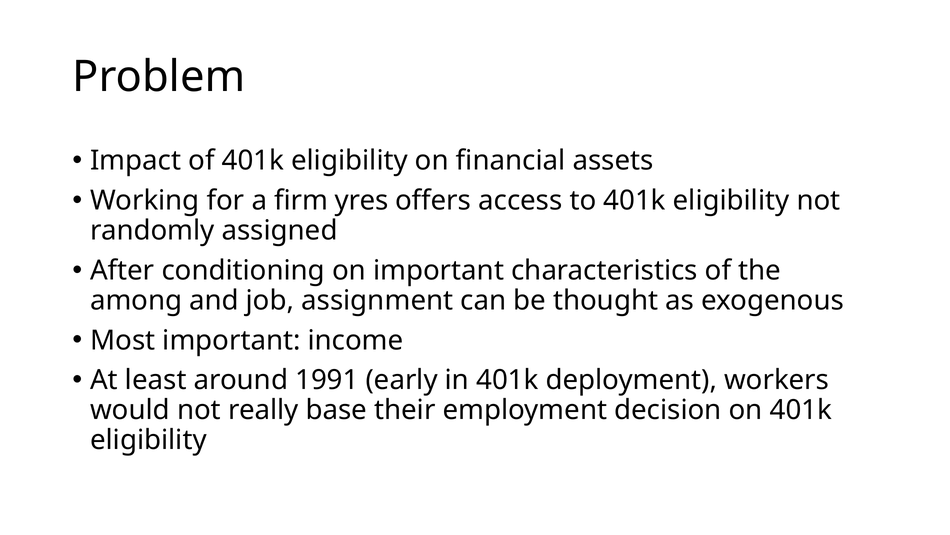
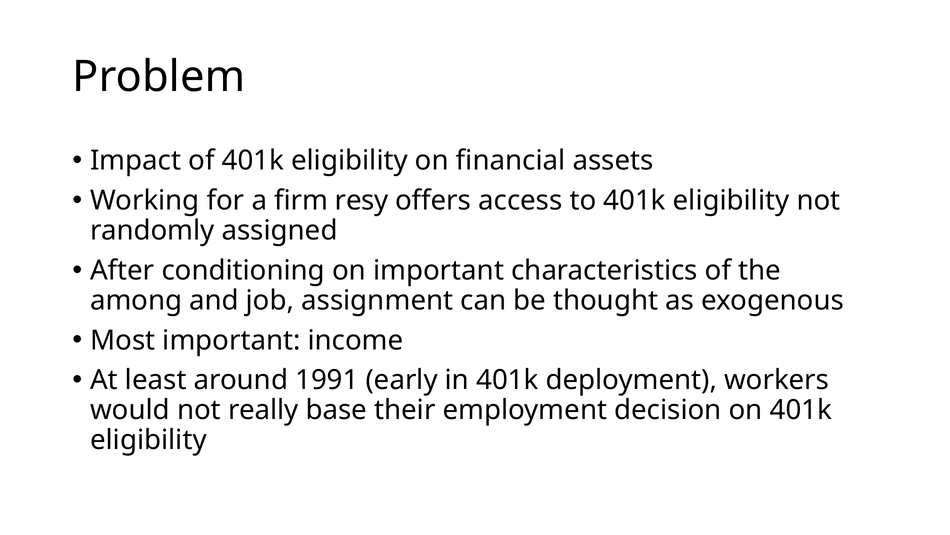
yres: yres -> resy (362, 200)
